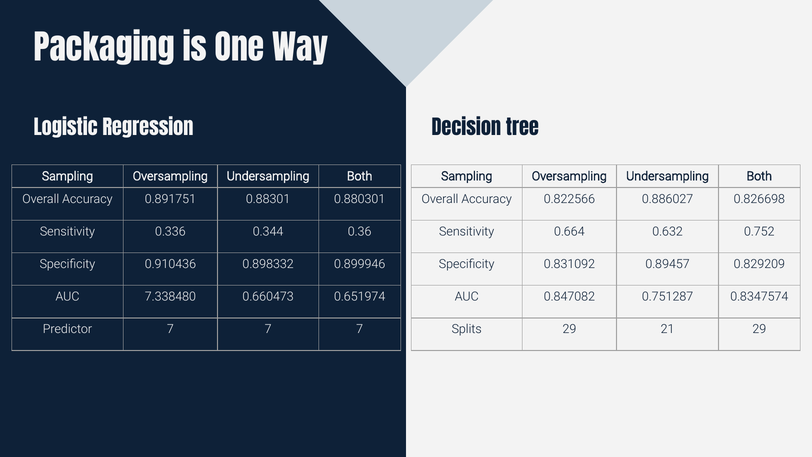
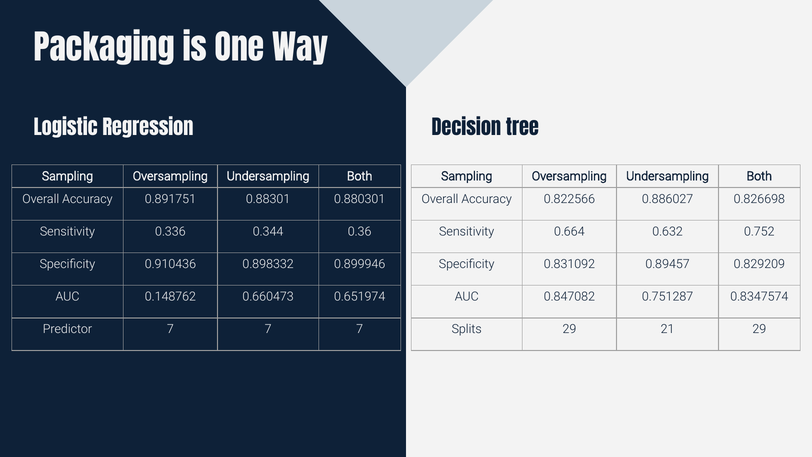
7.338480: 7.338480 -> 0.148762 (170, 297)
